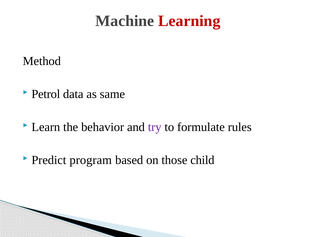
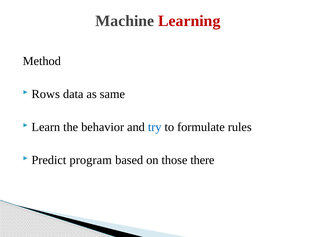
Petrol: Petrol -> Rows (46, 94)
try colour: purple -> blue (155, 127)
child: child -> there (202, 160)
